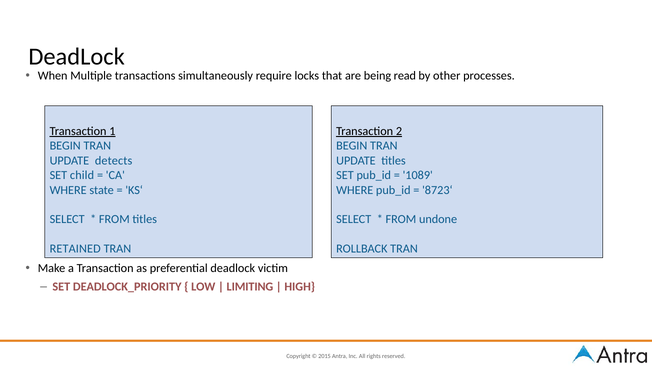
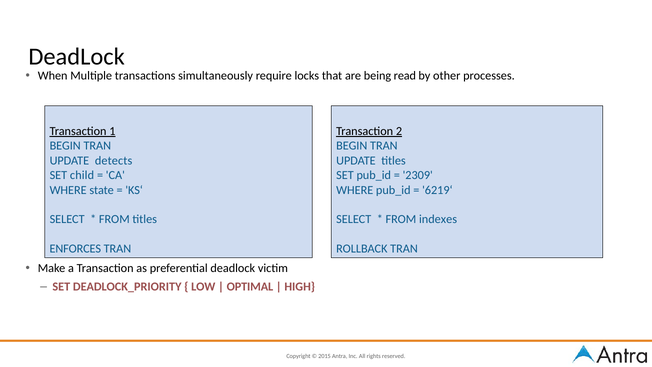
1089: 1089 -> 2309 (418, 175)
8723‘: 8723‘ -> 6219‘ (437, 190)
undone: undone -> indexes (438, 219)
RETAINED: RETAINED -> ENFORCES (75, 249)
LIMITING: LIMITING -> OPTIMAL (250, 287)
